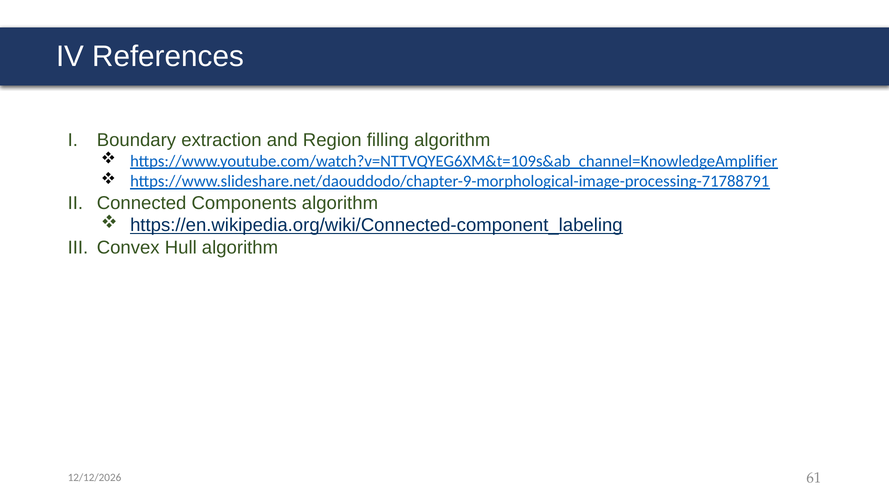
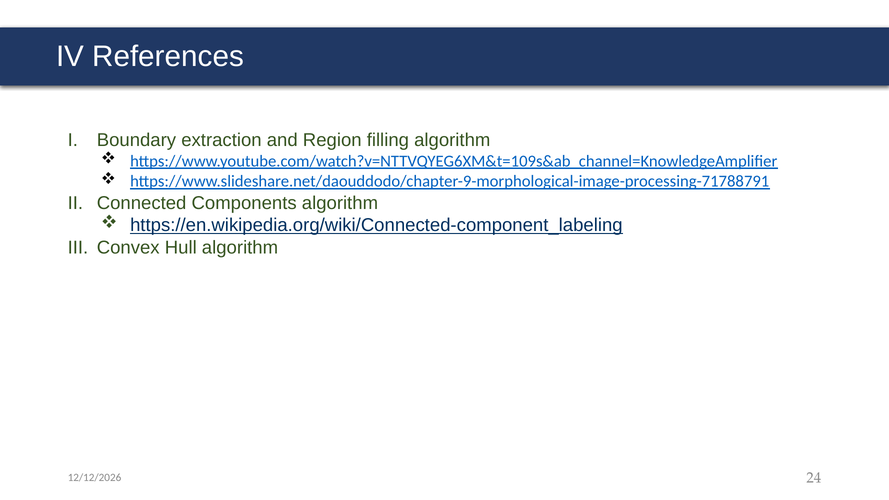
61: 61 -> 24 (814, 478)
